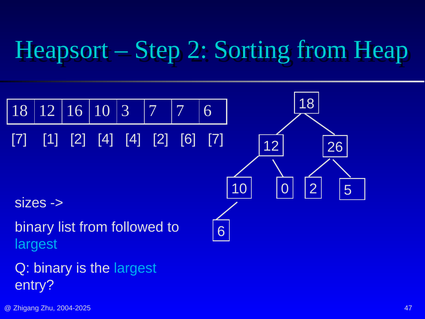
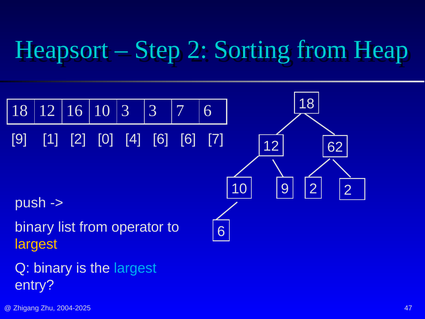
3 7: 7 -> 3 (153, 111)
7: 7 -> 9 (19, 139)
2 4: 4 -> 0 (106, 139)
4 2: 2 -> 6 (161, 139)
26: 26 -> 62 (335, 147)
10 0: 0 -> 9 (285, 189)
2 5: 5 -> 2 (348, 190)
sizes: sizes -> push (30, 203)
followed: followed -> operator (138, 227)
largest colour: light blue -> yellow (36, 244)
